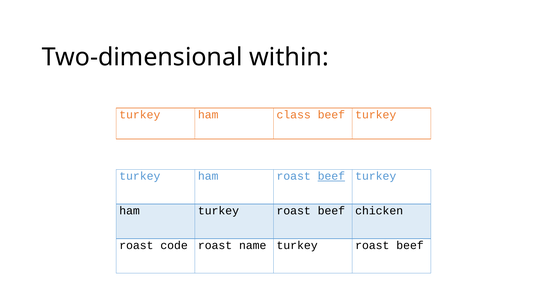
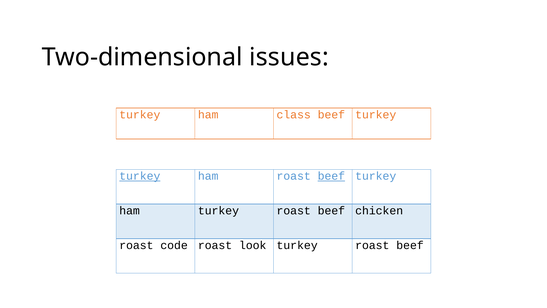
within: within -> issues (289, 57)
turkey underline: none -> present (140, 176)
name: name -> look (253, 245)
